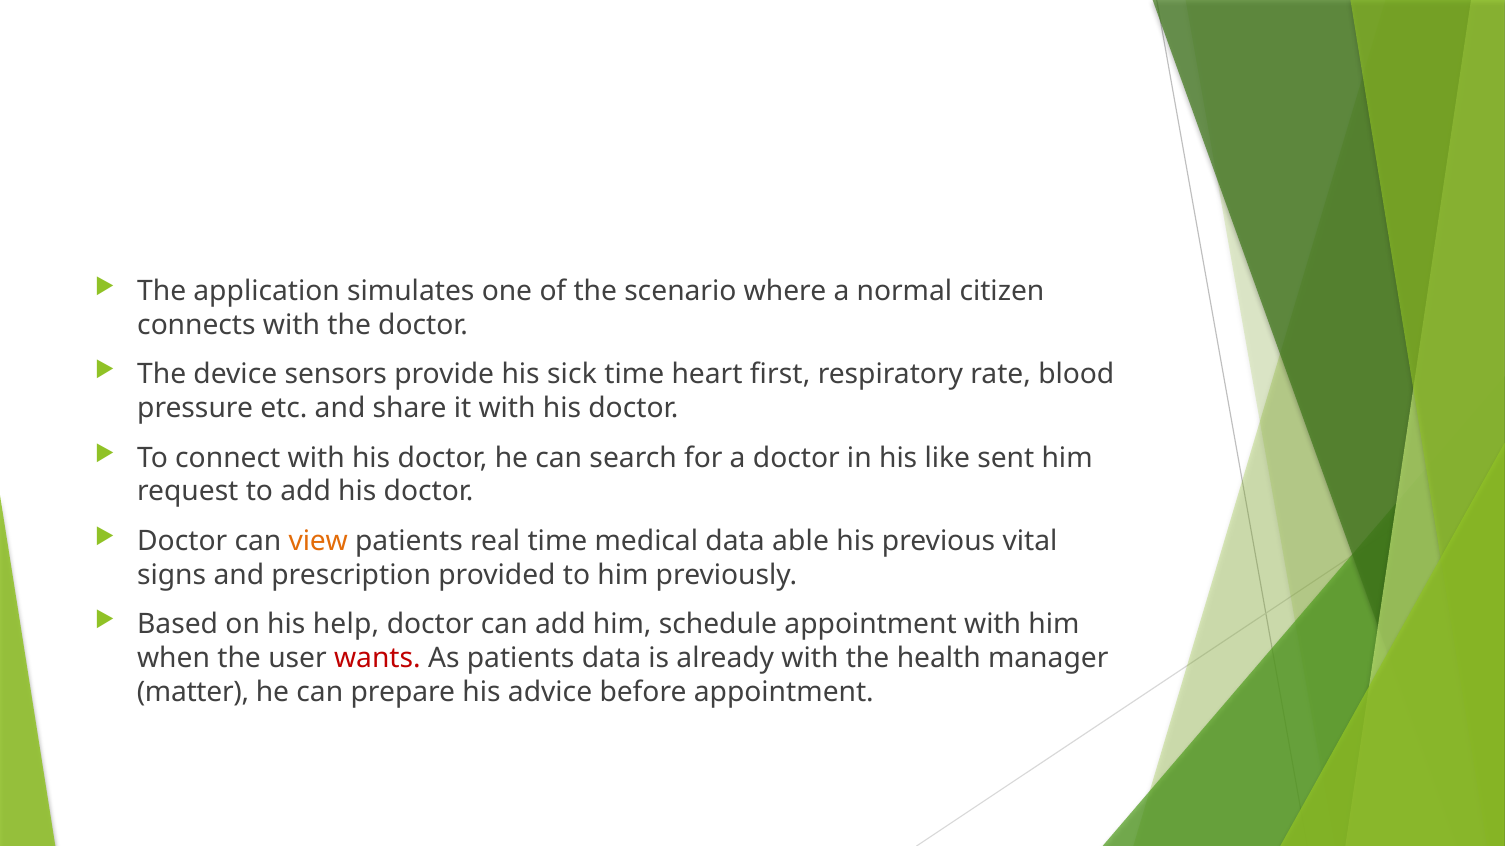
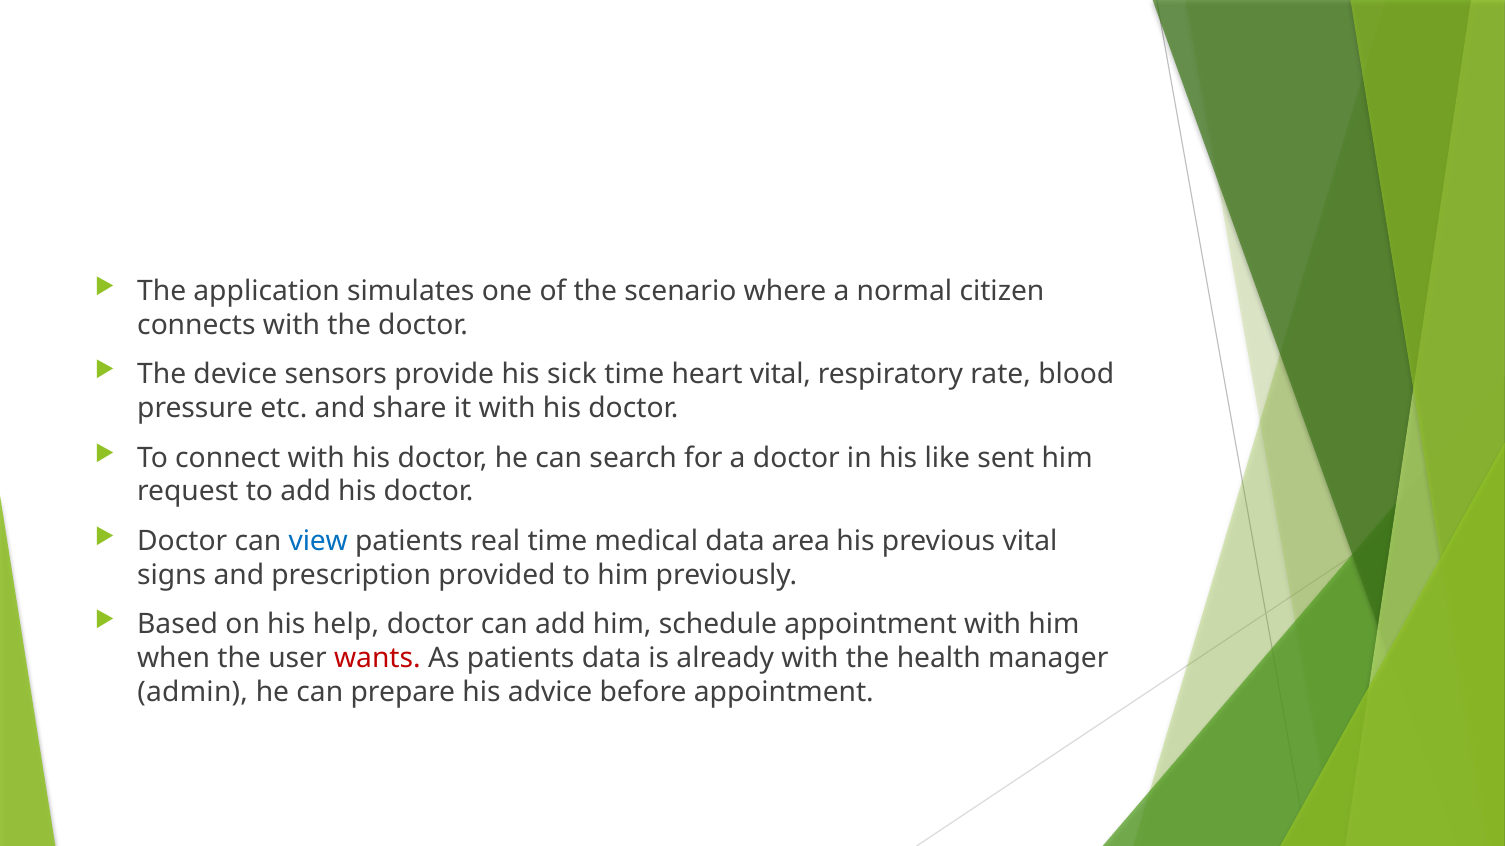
heart first: first -> vital (780, 375)
view colour: orange -> blue (318, 542)
able: able -> area (801, 542)
matter: matter -> admin (193, 693)
